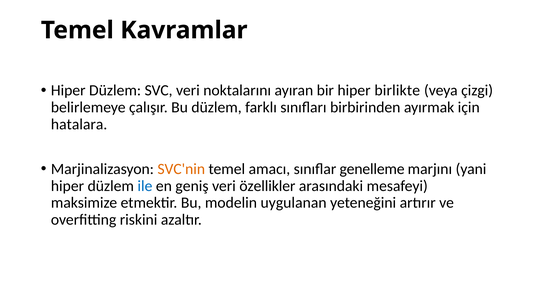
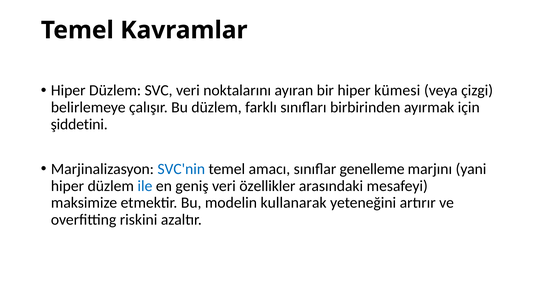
birlikte: birlikte -> kümesi (397, 91)
hatalara: hatalara -> şiddetini (79, 124)
SVC'nin colour: orange -> blue (181, 169)
uygulanan: uygulanan -> kullanarak (294, 203)
